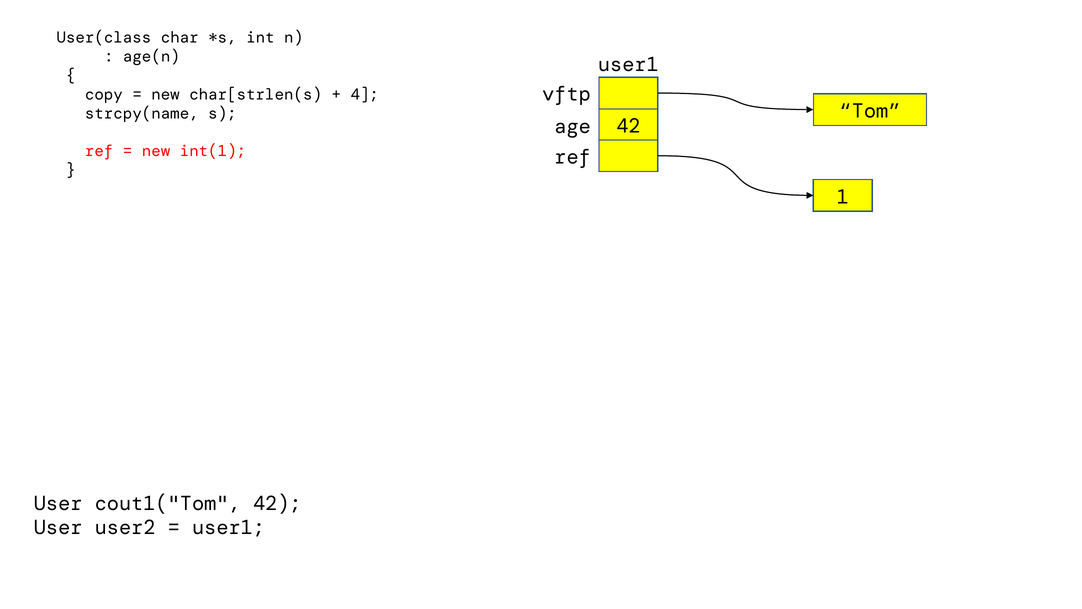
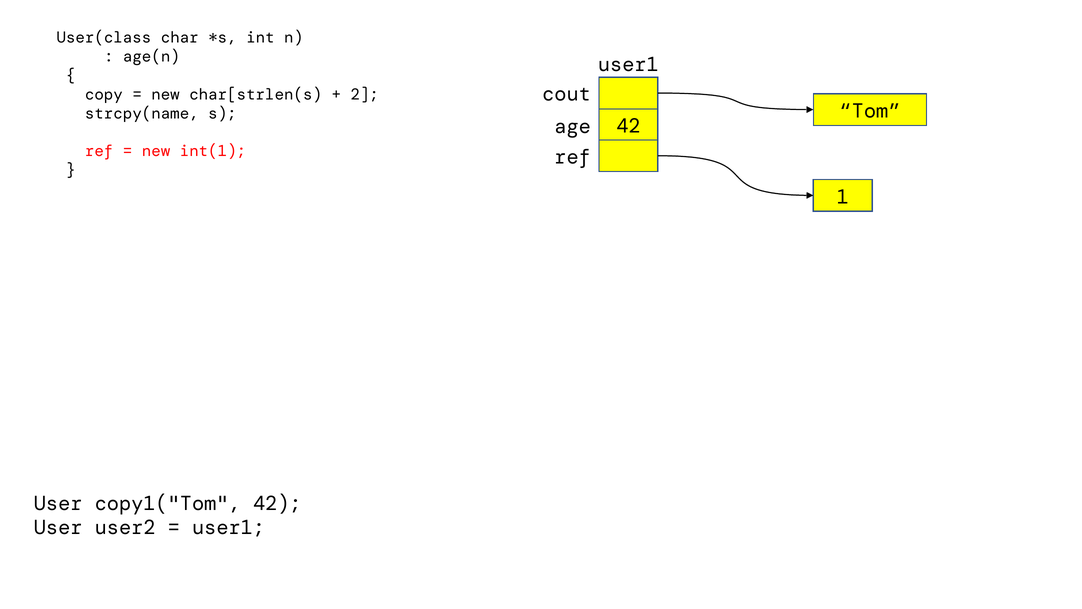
vftp: vftp -> cout (567, 94)
4: 4 -> 2 (365, 94)
cout1("Tom: cout1("Tom -> copy1("Tom (168, 503)
